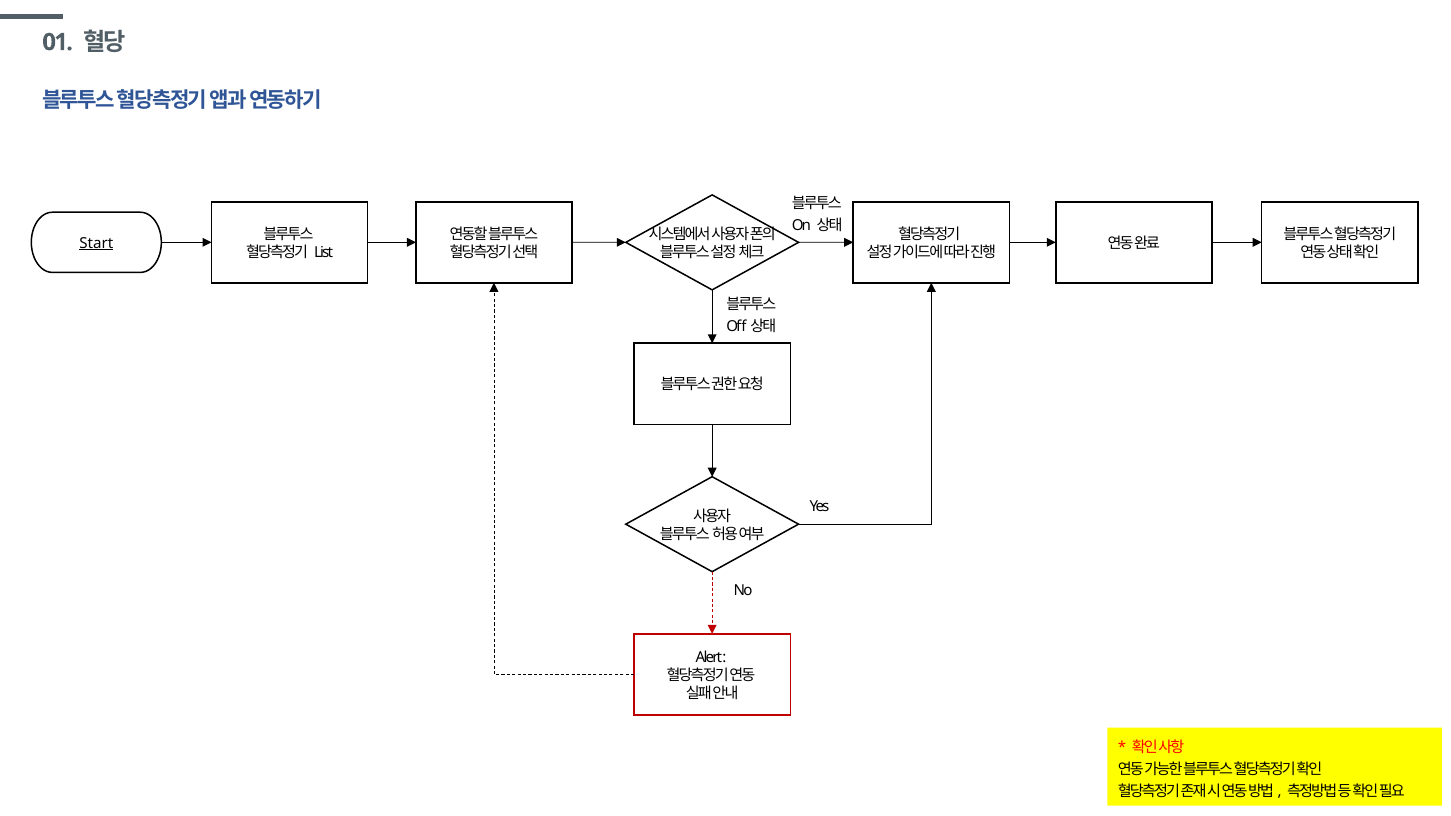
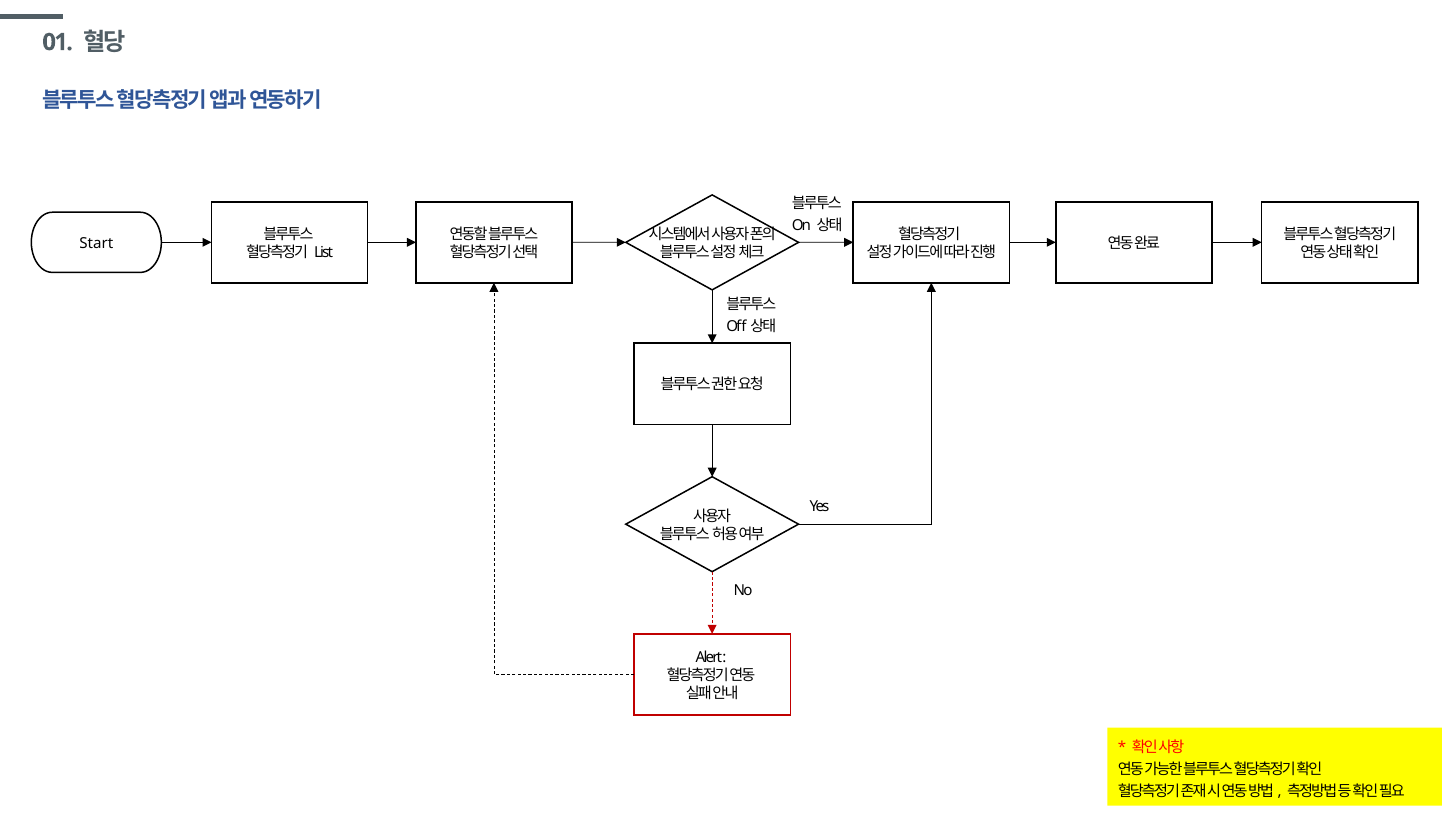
Start underline: present -> none (96, 243)
